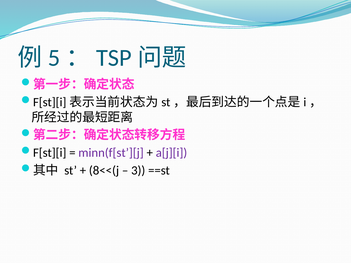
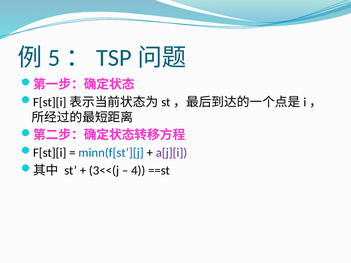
minn(f[st’][j colour: purple -> blue (111, 153)
8<<(j: 8<<(j -> 3<<(j (104, 171)
3: 3 -> 4 (138, 171)
